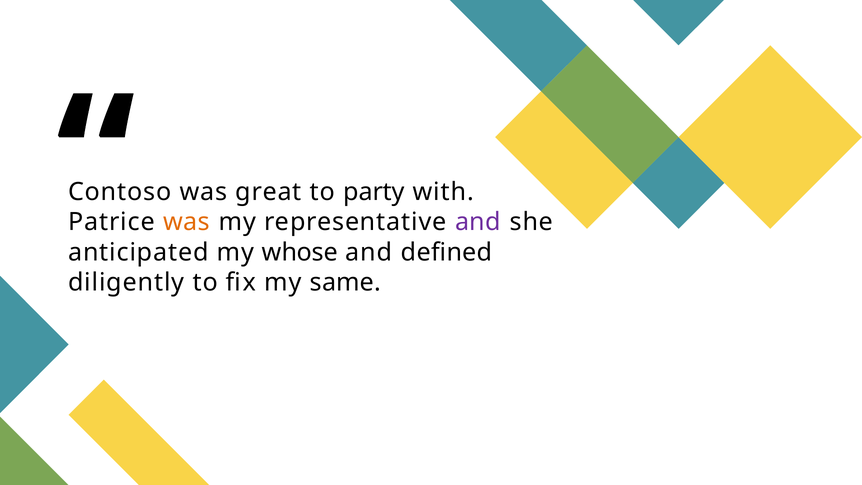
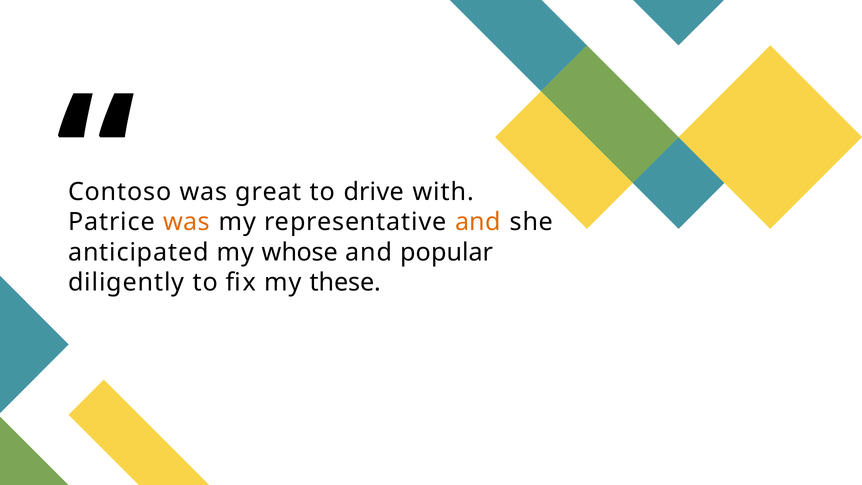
party: party -> drive (374, 192)
and colour: purple -> orange (478, 222)
defined: defined -> popular (447, 252)
same: same -> these (346, 282)
